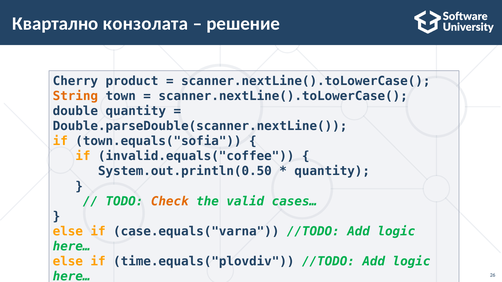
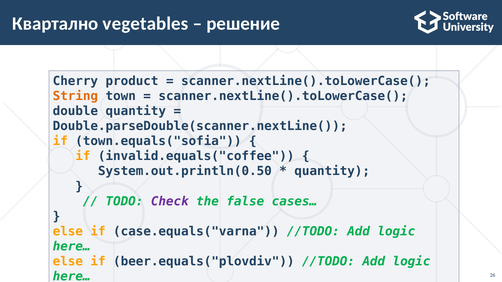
конзолата: конзолата -> vegetables (146, 24)
Check colour: orange -> purple (170, 202)
valid: valid -> false (245, 202)
time.equals("plovdiv: time.equals("plovdiv -> beer.equals("plovdiv (204, 262)
